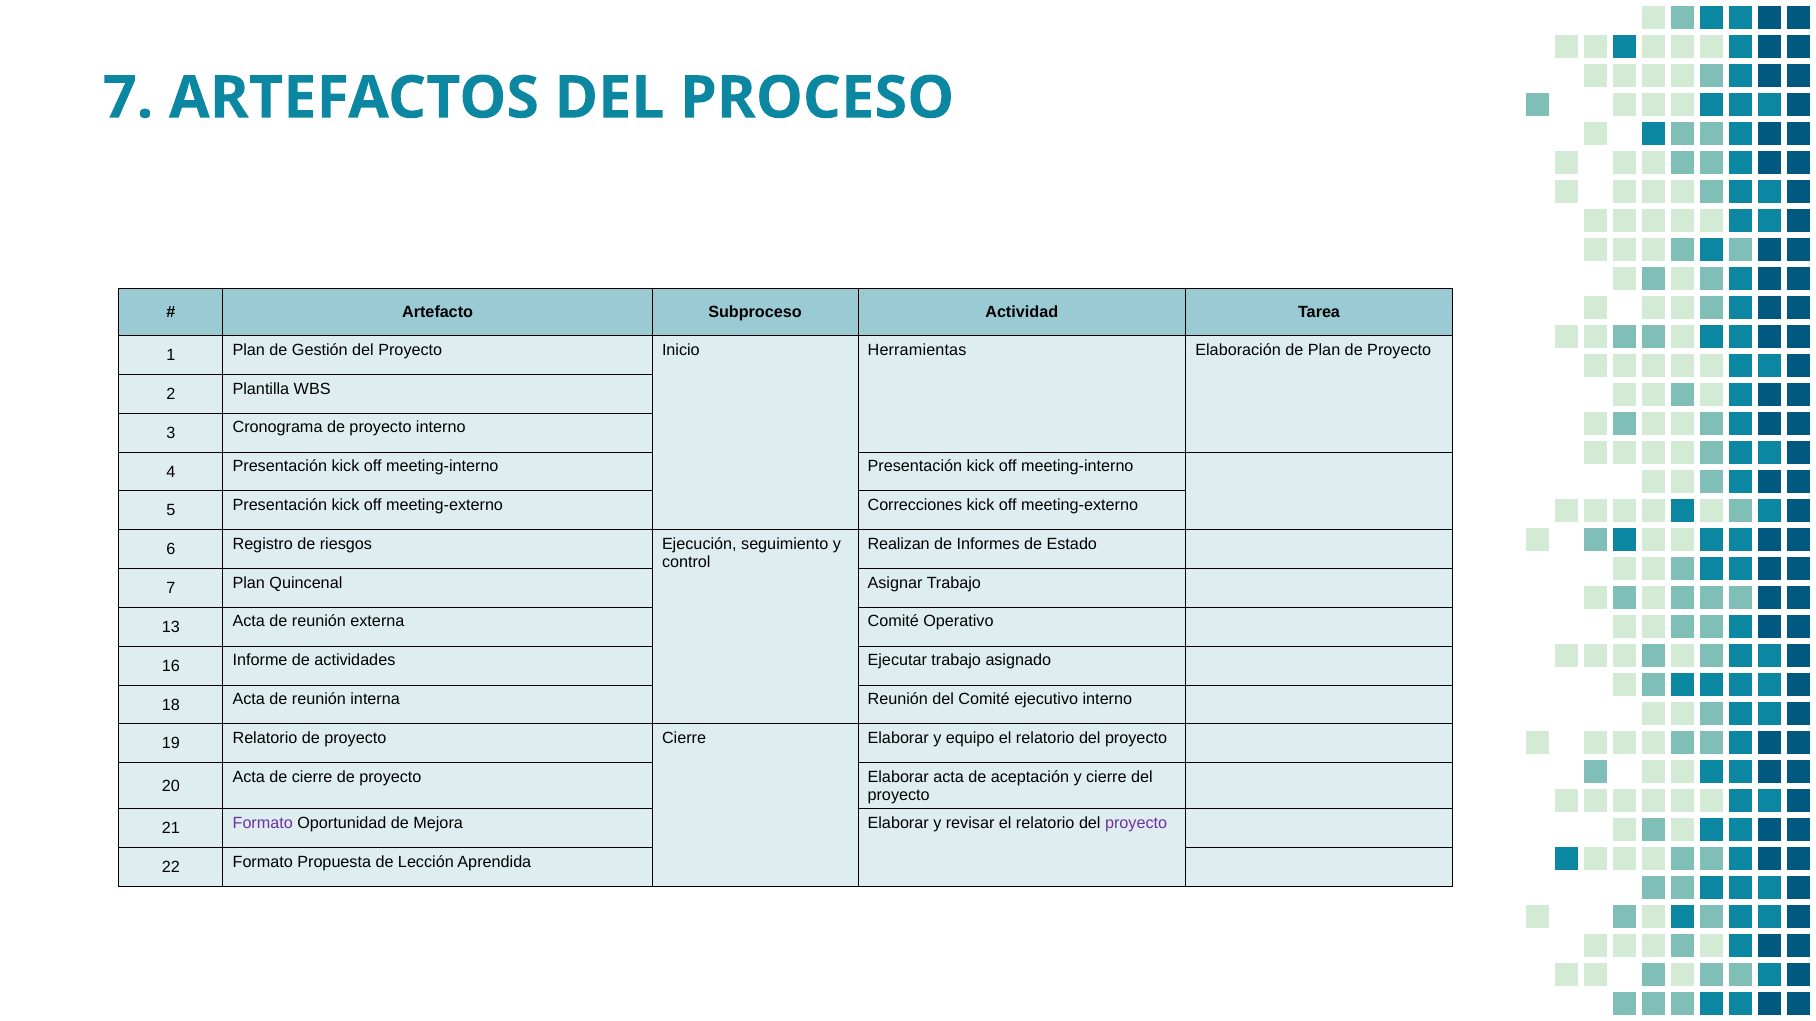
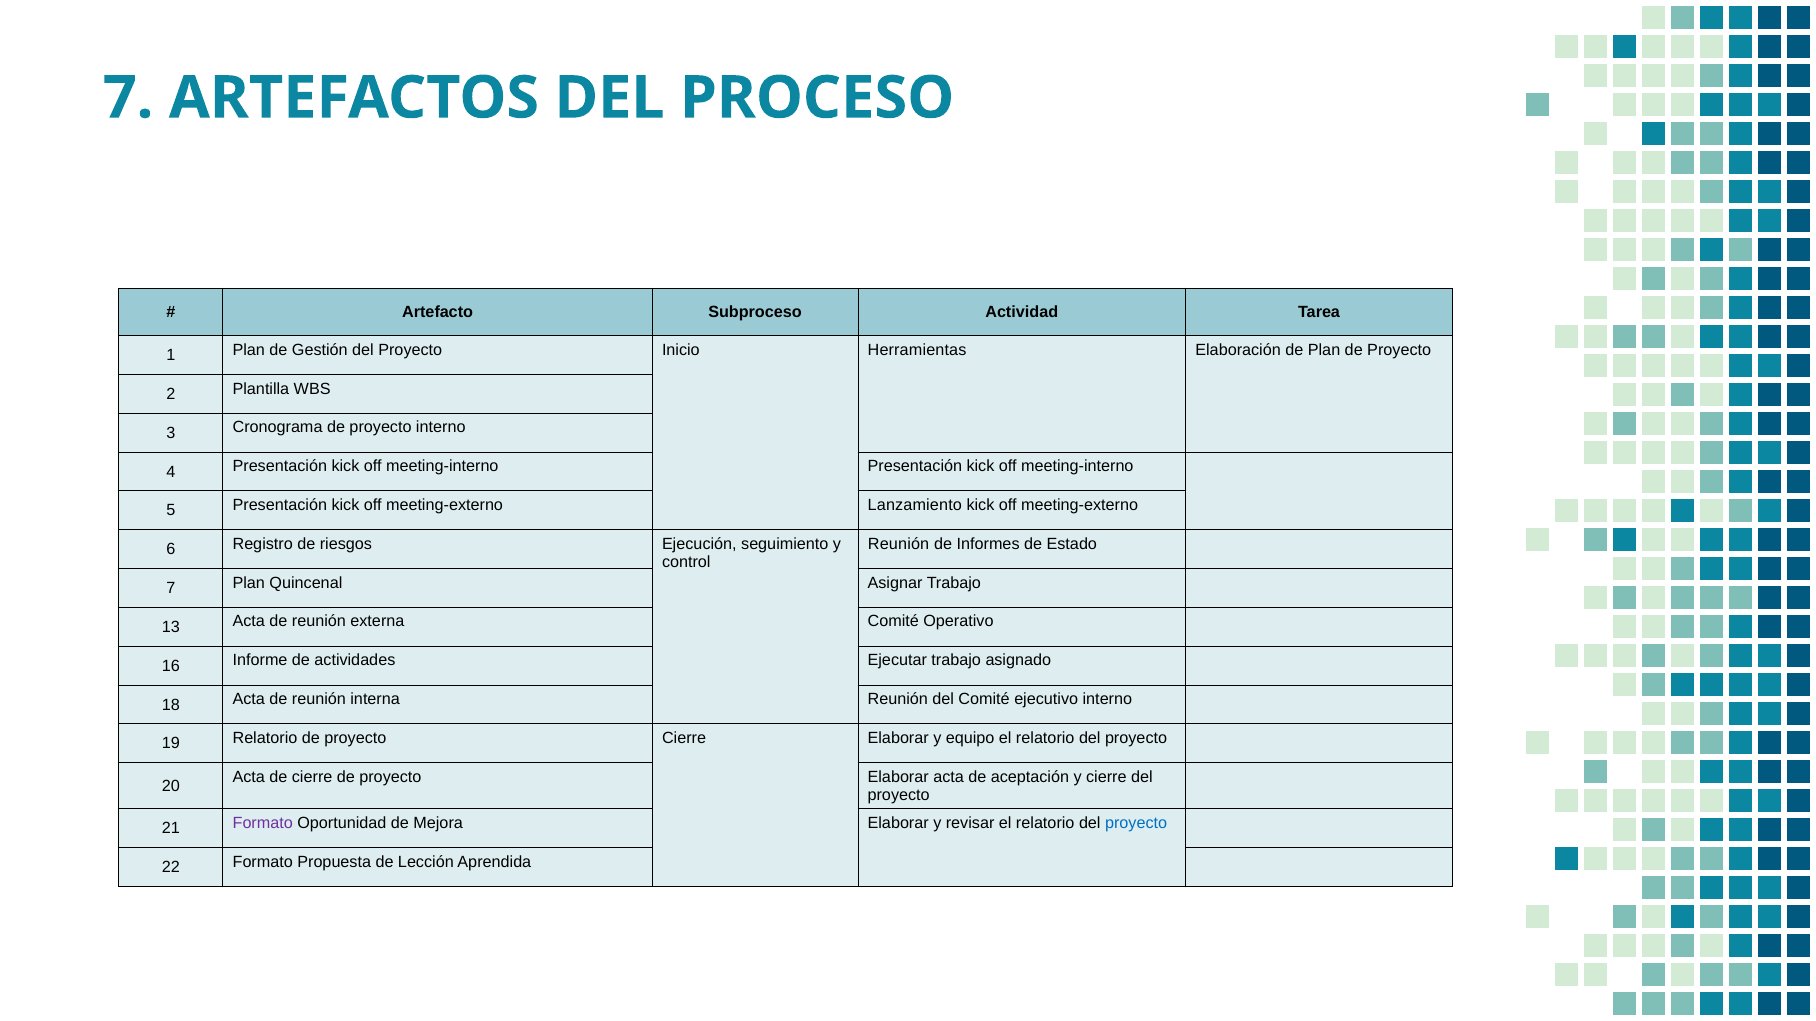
Correcciones: Correcciones -> Lanzamiento (915, 505)
Realizan: Realizan -> Reunión (899, 544)
proyecto colour: purple -> blue (1136, 823)
